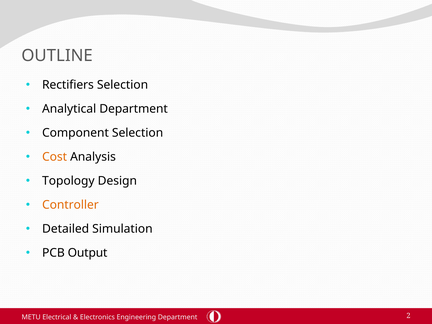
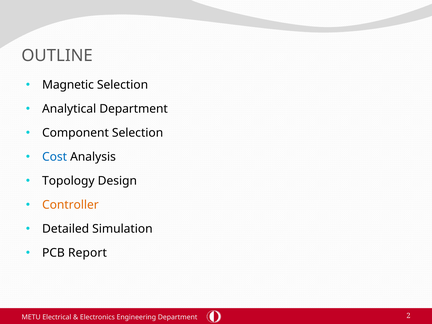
Rectifiers: Rectifiers -> Magnetic (68, 85)
Cost colour: orange -> blue (55, 157)
Output: Output -> Report (87, 253)
